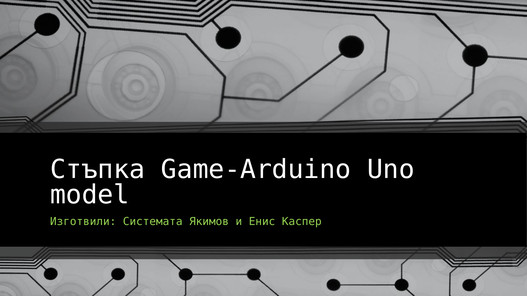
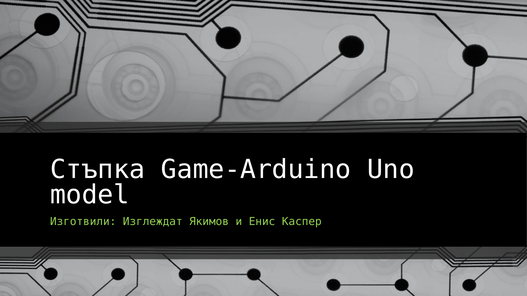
Системата: Системата -> Изглеждат (153, 222)
